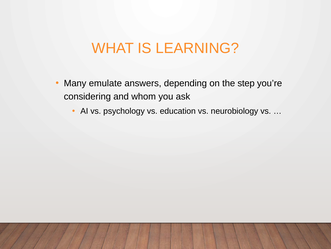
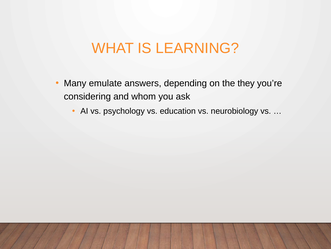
step: step -> they (246, 83)
